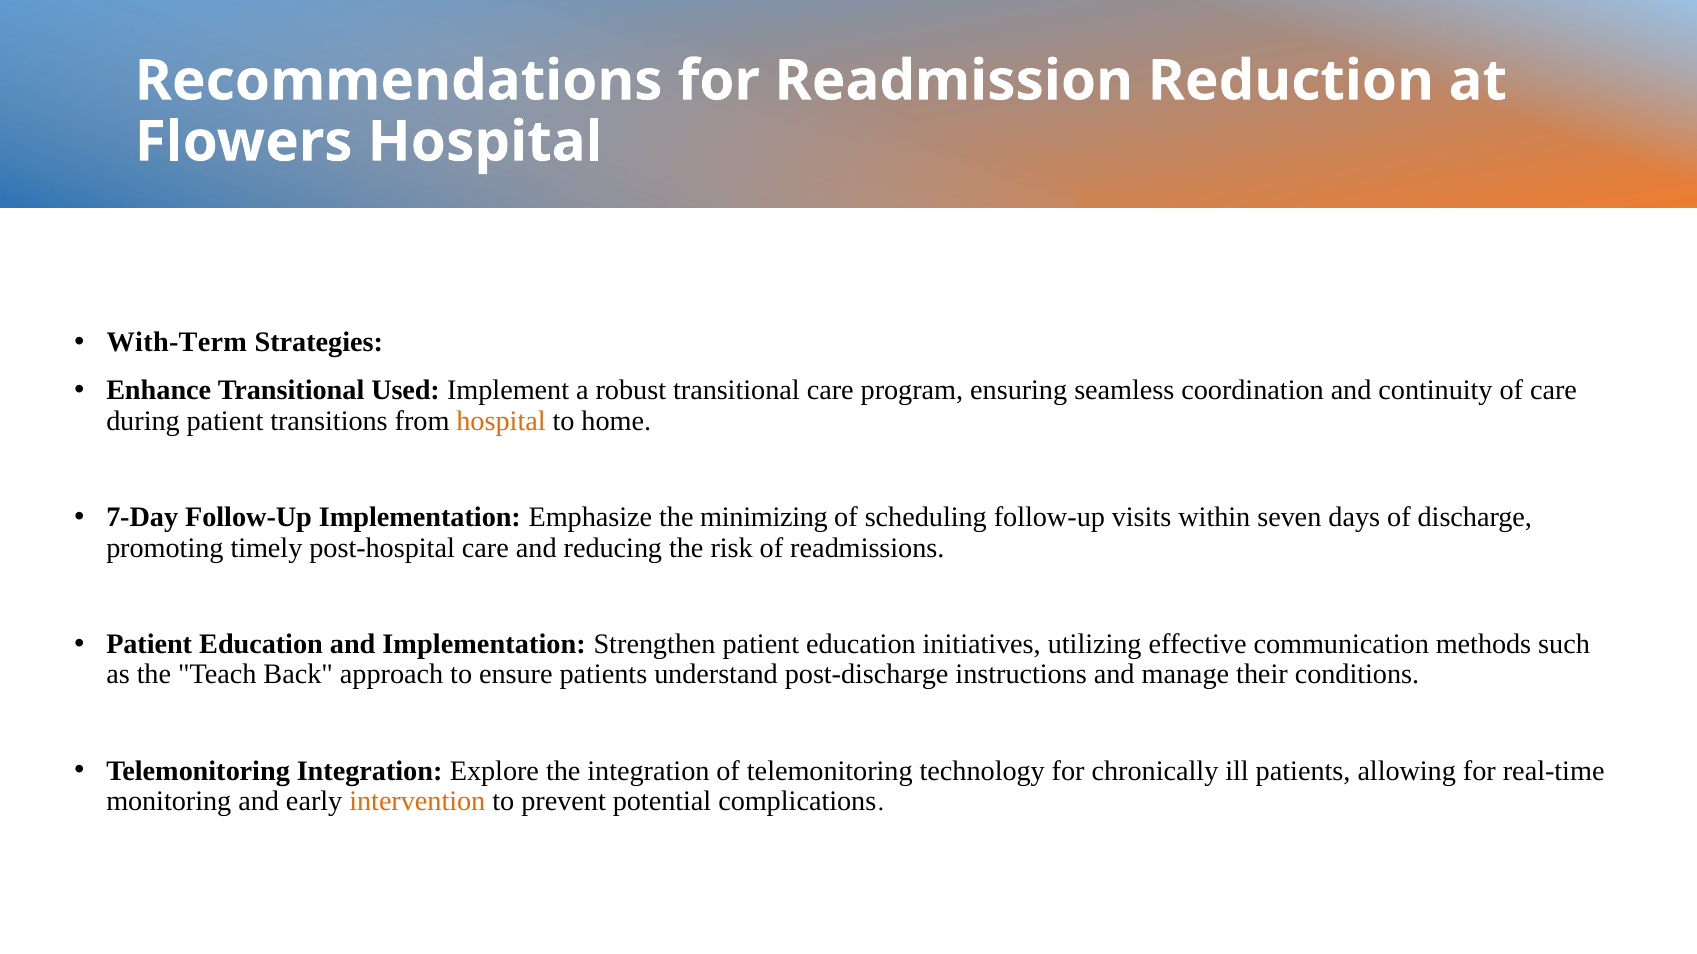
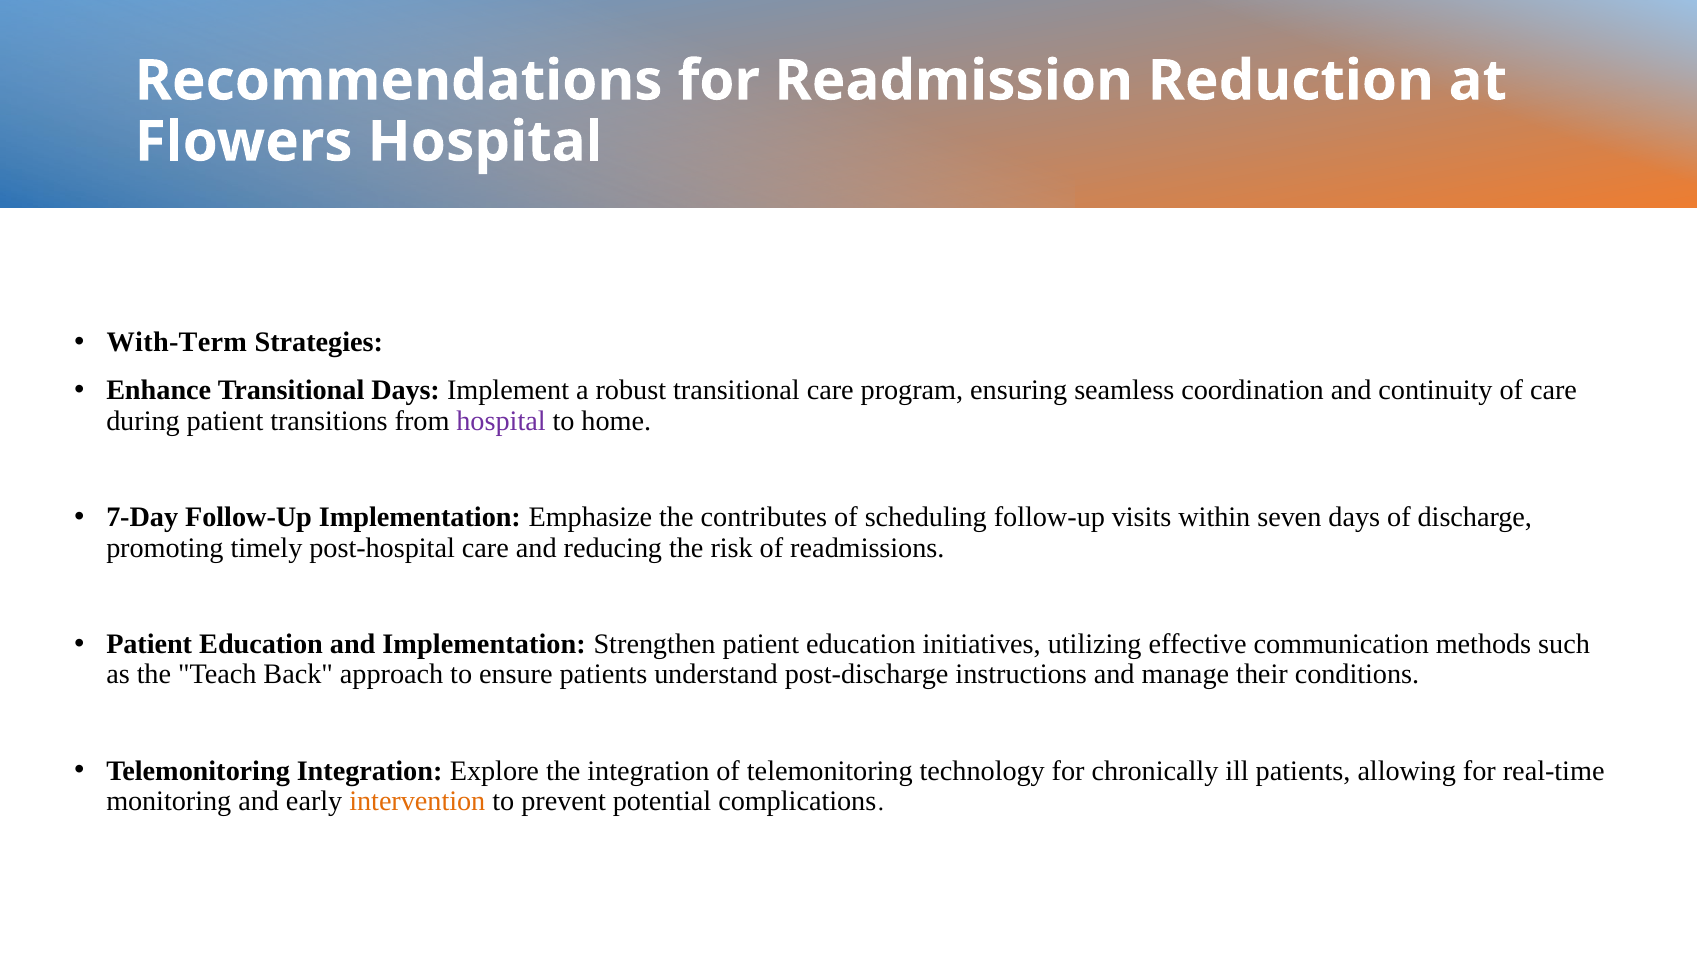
Transitional Used: Used -> Days (406, 391)
hospital colour: orange -> purple (501, 421)
minimizing: minimizing -> contributes (764, 518)
